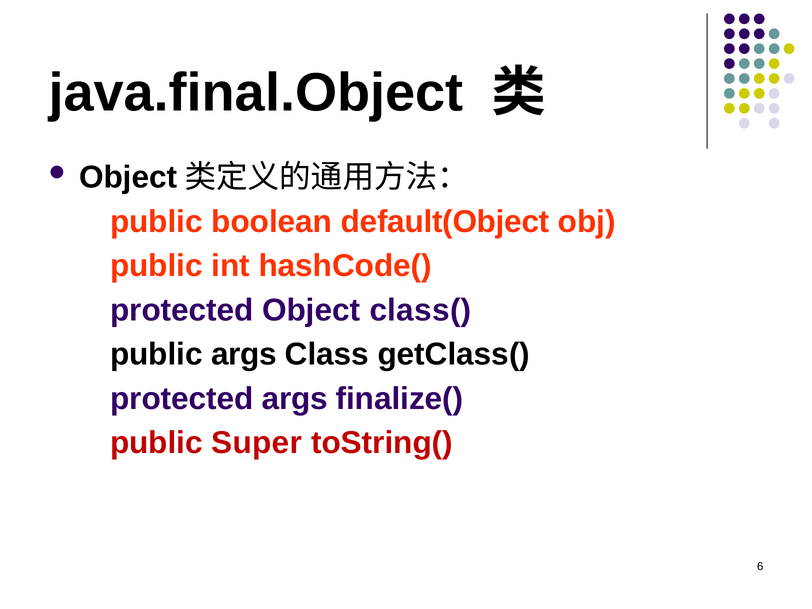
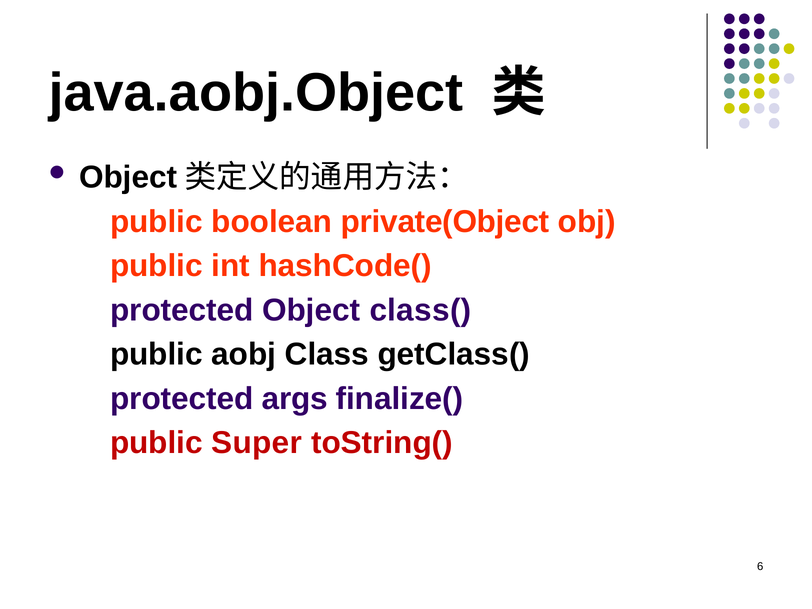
java.final.Object: java.final.Object -> java.aobj.Object (256, 93)
default(Object: default(Object -> private(Object (445, 222)
public args: args -> aobj (244, 354)
